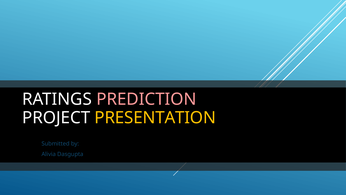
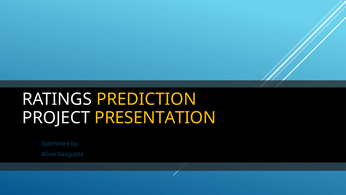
PREDICTION colour: pink -> yellow (146, 99)
